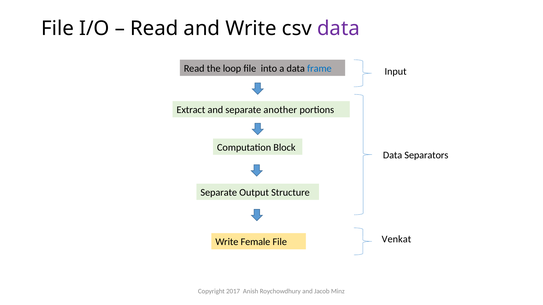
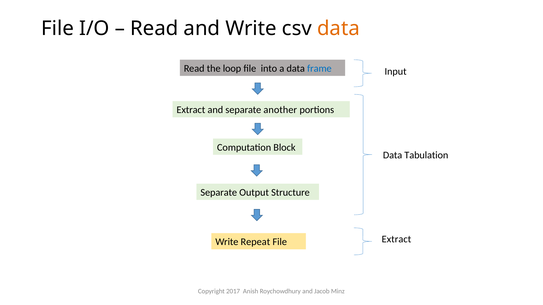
data colour: purple -> orange (338, 29)
Separators: Separators -> Tabulation (426, 155)
Venkat: Venkat -> Extract (396, 240)
Female: Female -> Repeat (255, 242)
